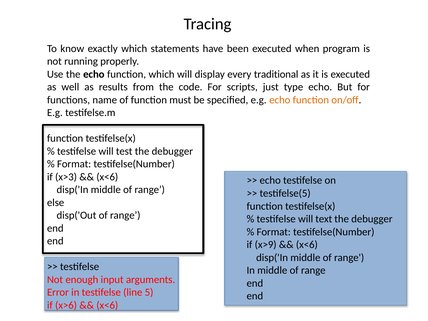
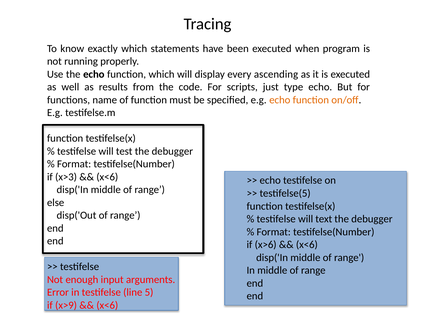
traditional: traditional -> ascending (276, 74)
x>9: x>9 -> x>6 (266, 245)
x>6: x>6 -> x>9 (66, 305)
